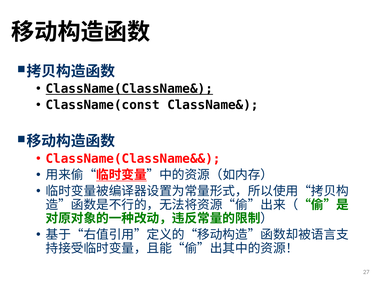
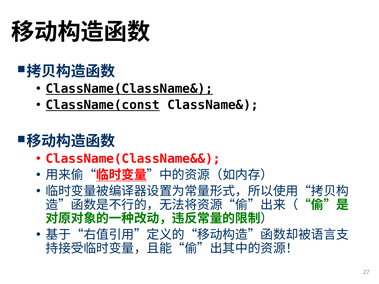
ClassName(const underline: none -> present (103, 105)
